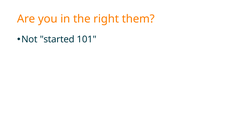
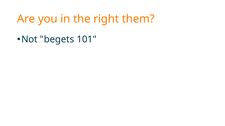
started: started -> begets (57, 40)
